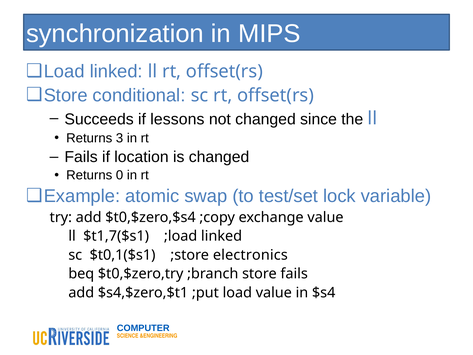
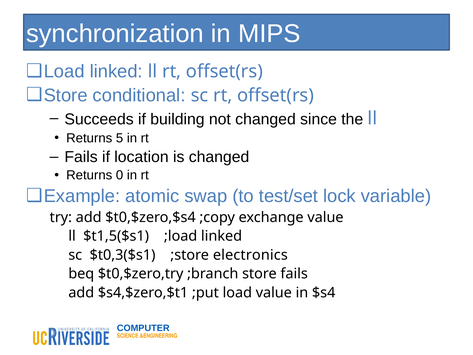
lessons: lessons -> building (177, 119)
3: 3 -> 5 (120, 138)
$t1,7($s1: $t1,7($s1 -> $t1,5($s1 (116, 236)
$t0,1($s1: $t0,1($s1 -> $t0,3($s1 (123, 255)
